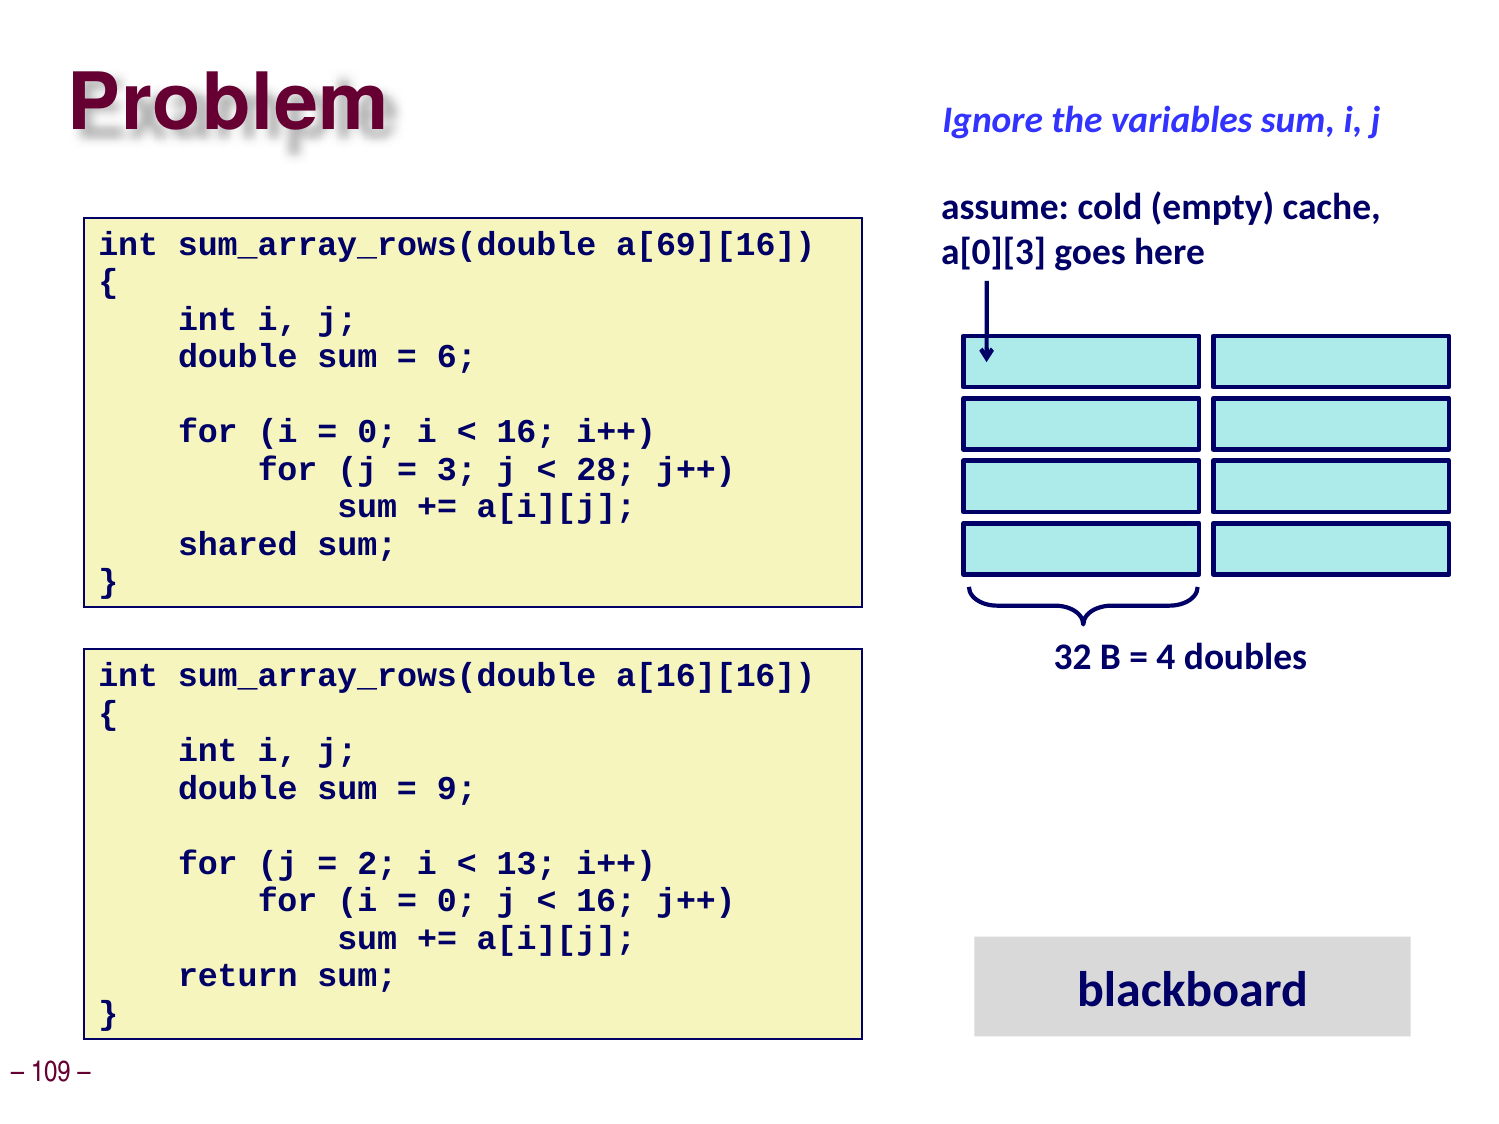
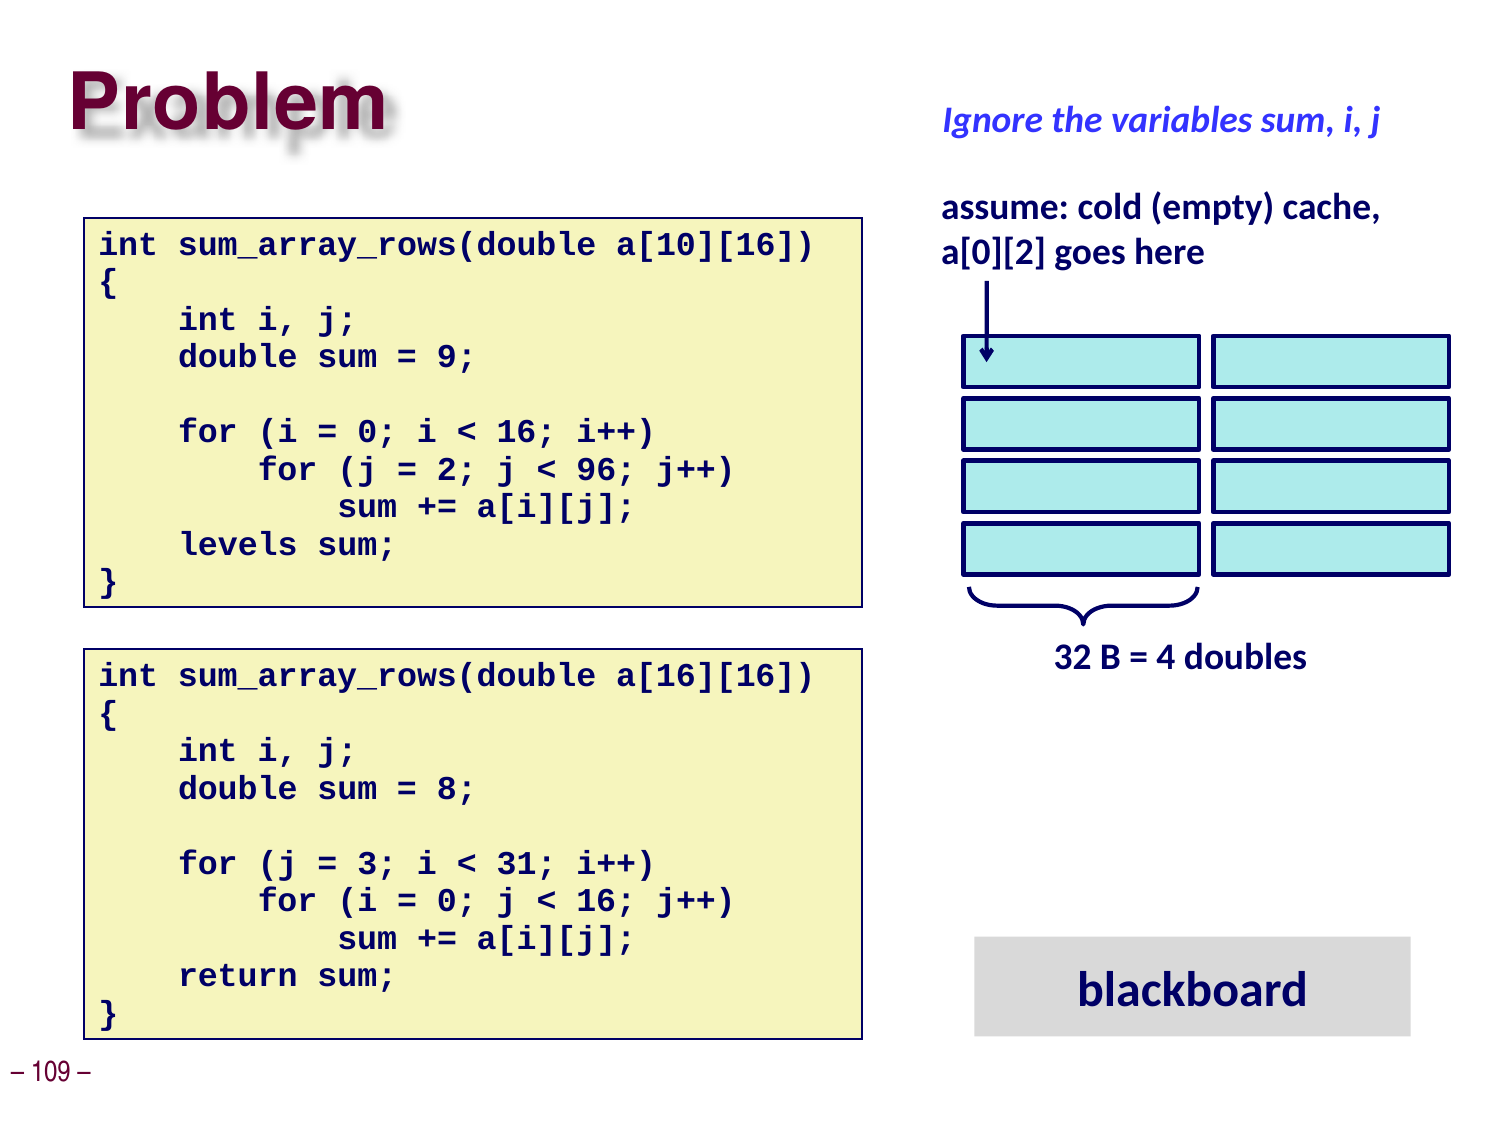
a[69][16: a[69][16 -> a[10][16 (716, 244)
a[0][3: a[0][3 -> a[0][2 (994, 252)
6: 6 -> 9 (457, 357)
3: 3 -> 2 (457, 469)
28: 28 -> 96 (606, 469)
shared: shared -> levels (238, 544)
9: 9 -> 8 (457, 788)
2: 2 -> 3 (377, 864)
13: 13 -> 31 (527, 864)
